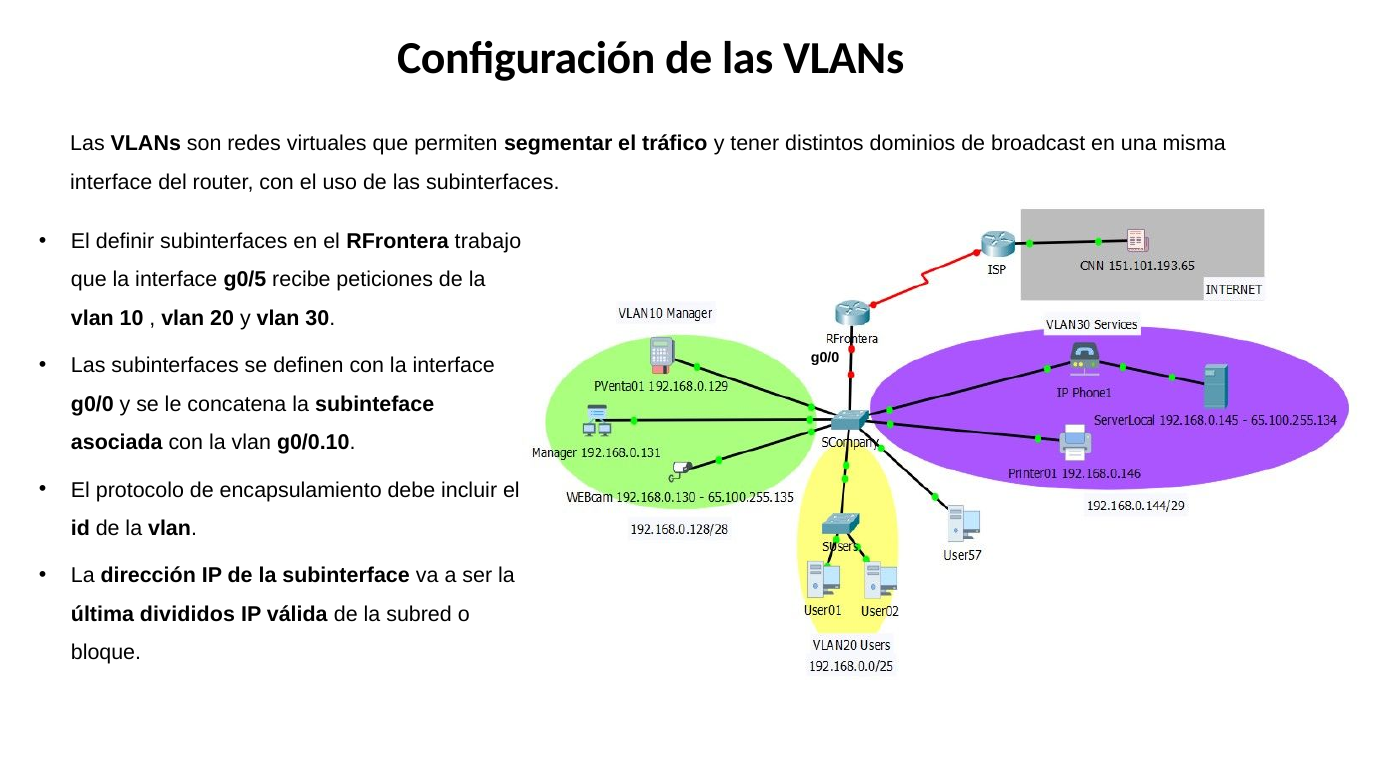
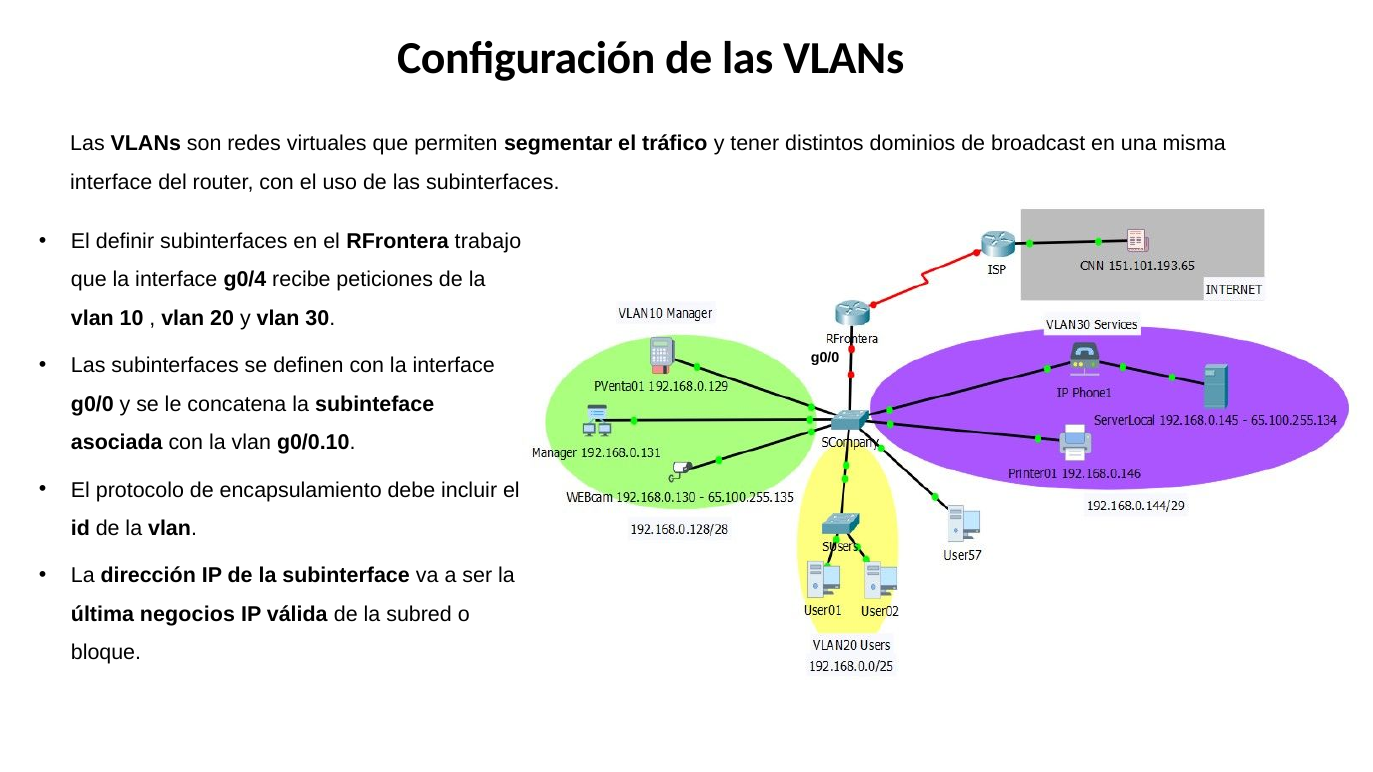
g0/5: g0/5 -> g0/4 (245, 280)
divididos: divididos -> negocios (187, 615)
